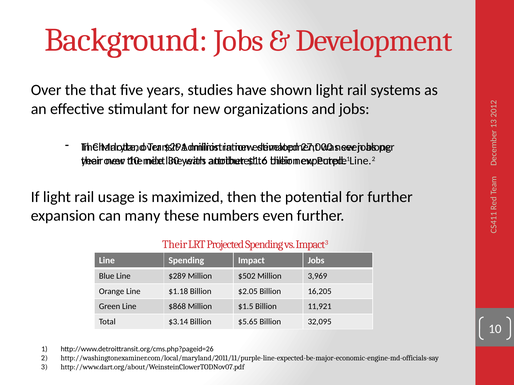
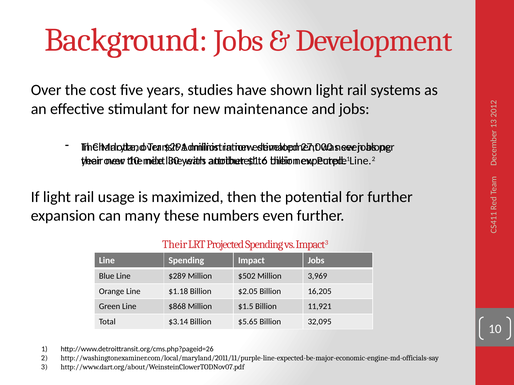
that: that -> cost (103, 90)
organizations: organizations -> maintenance (266, 109)
